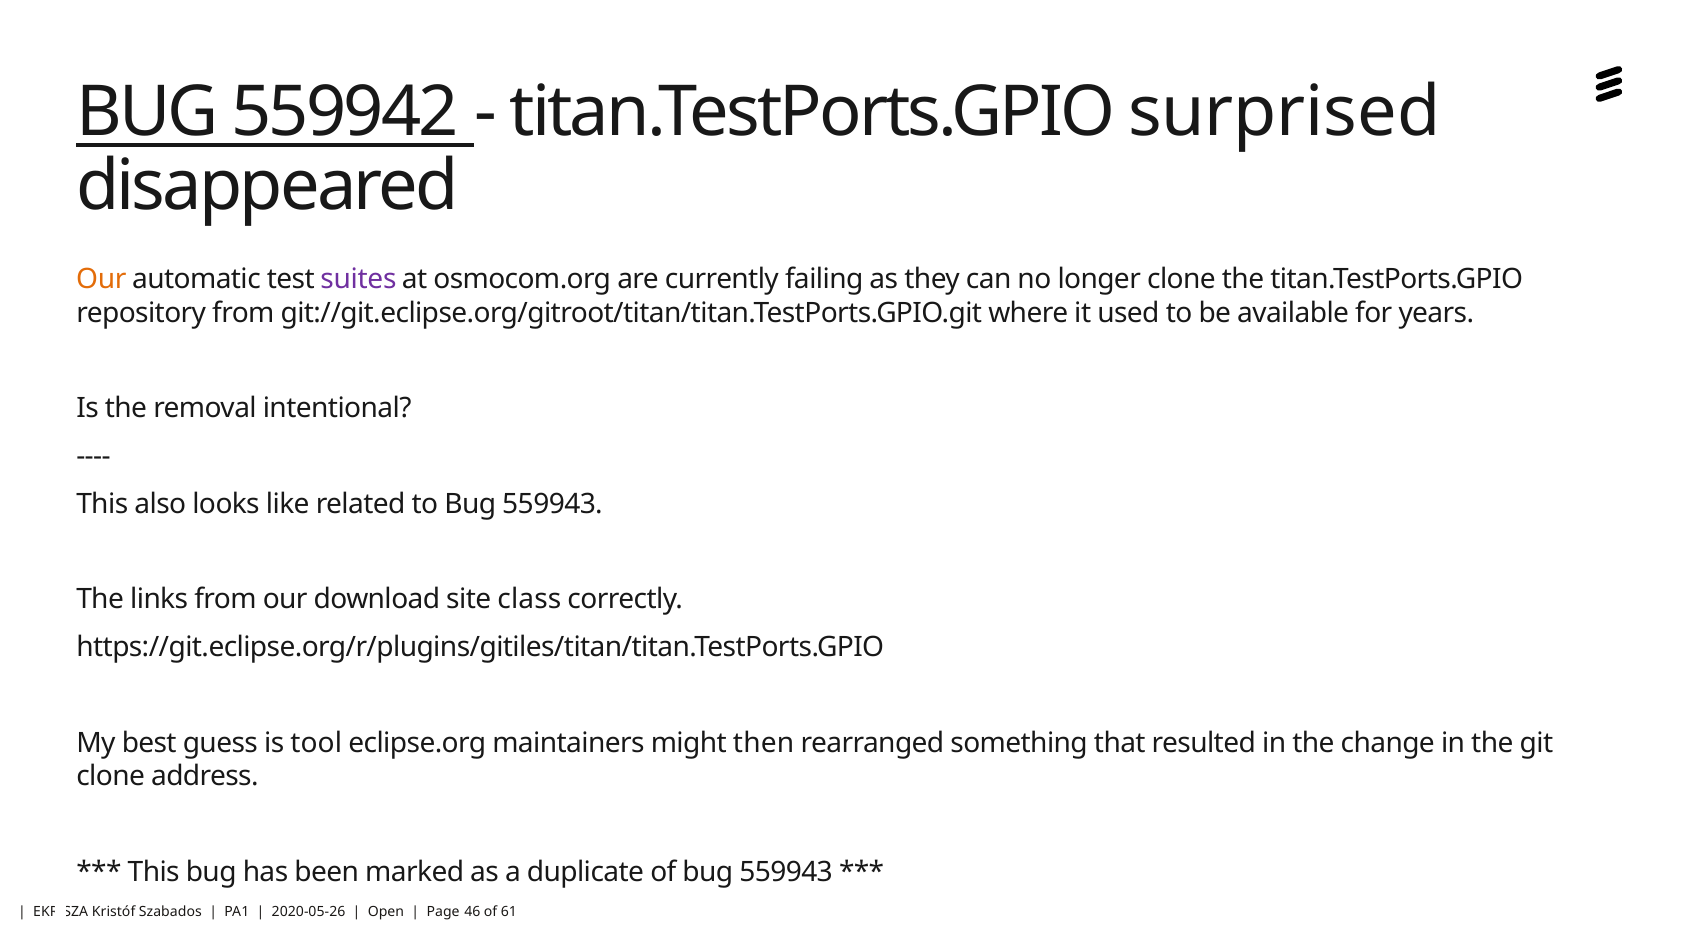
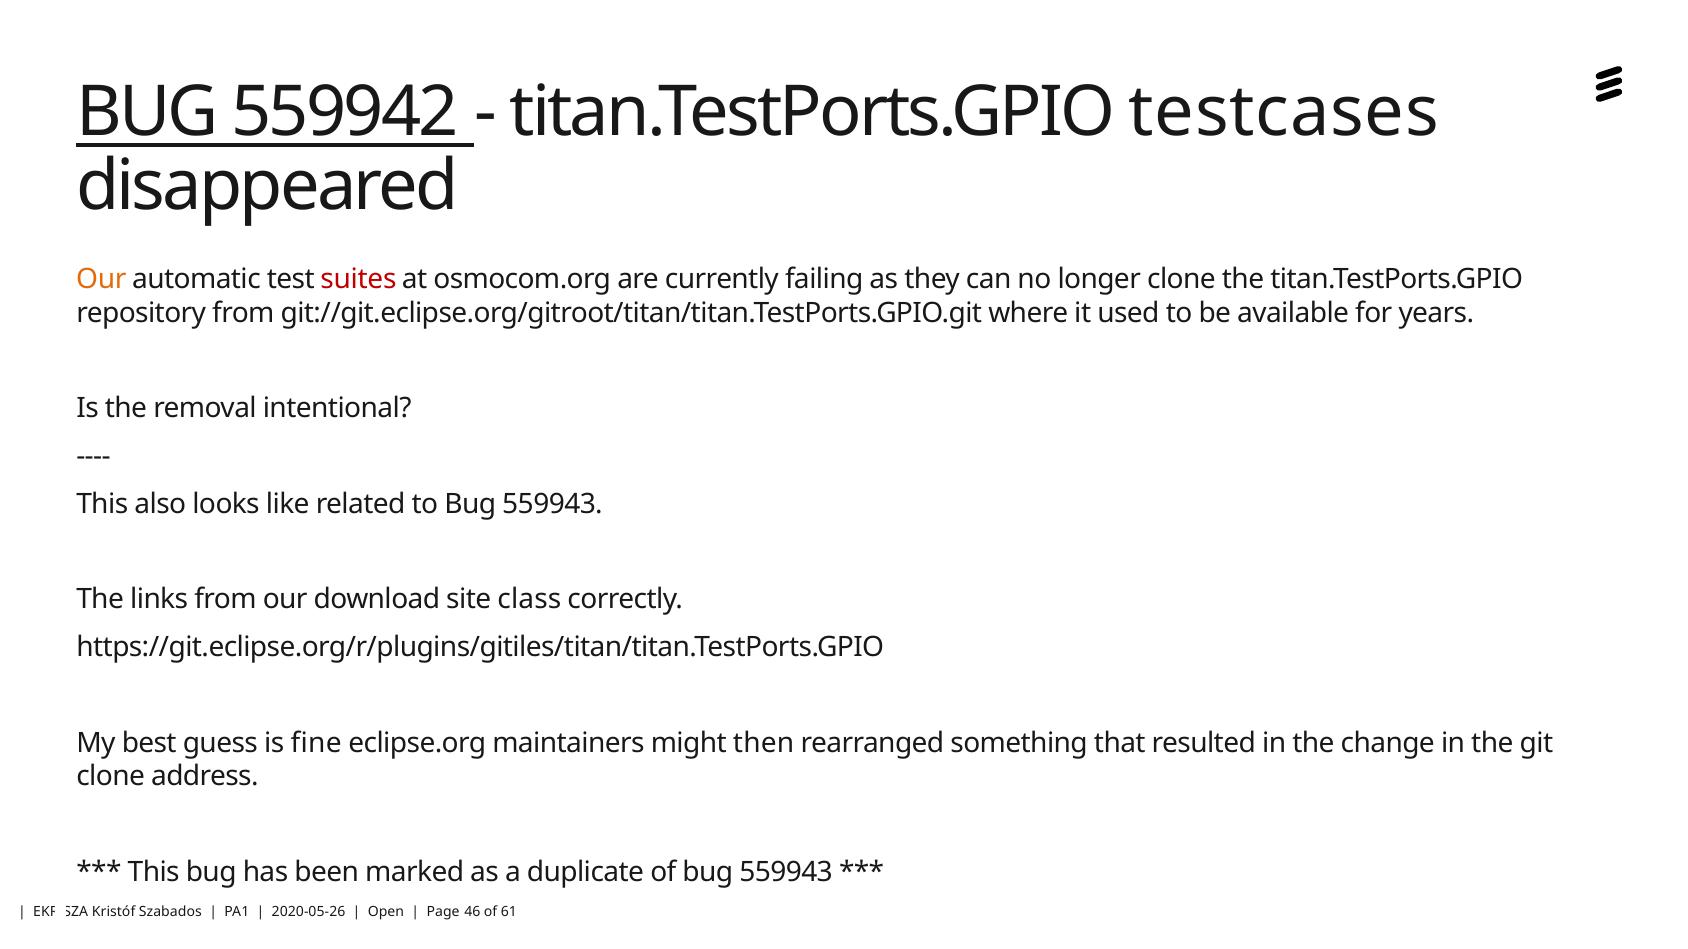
surprised: surprised -> testcases (1284, 113)
suites colour: purple -> red (358, 279)
tool: tool -> fine (316, 743)
